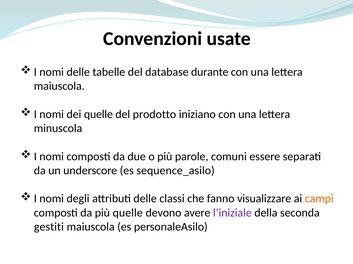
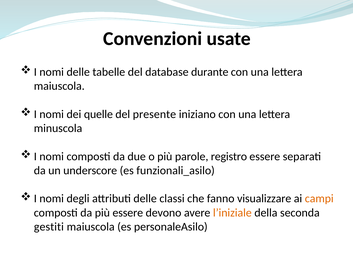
prodotto: prodotto -> presente (154, 114)
comuni: comuni -> registro (229, 157)
sequence_asilo: sequence_asilo -> funzionali_asilo (176, 171)
più quelle: quelle -> essere (128, 213)
l’iniziale colour: purple -> orange (232, 213)
